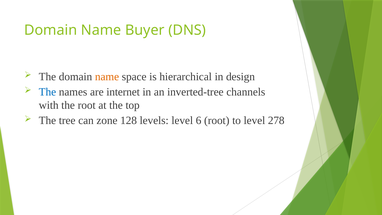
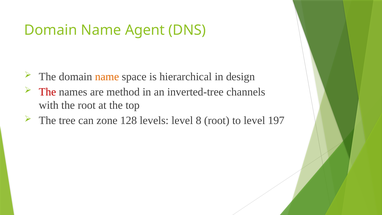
Buyer: Buyer -> Agent (145, 30)
The colour: blue -> red (47, 92)
internet: internet -> method (123, 92)
6: 6 -> 8 (199, 120)
278: 278 -> 197 (276, 120)
